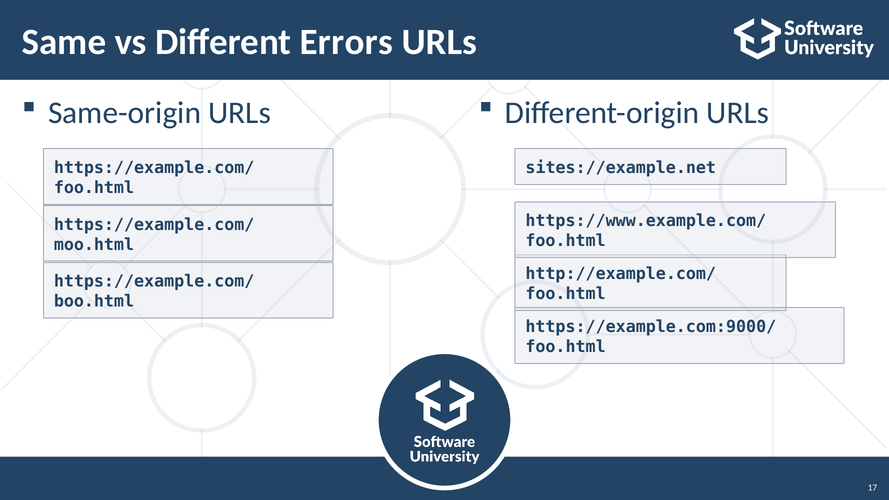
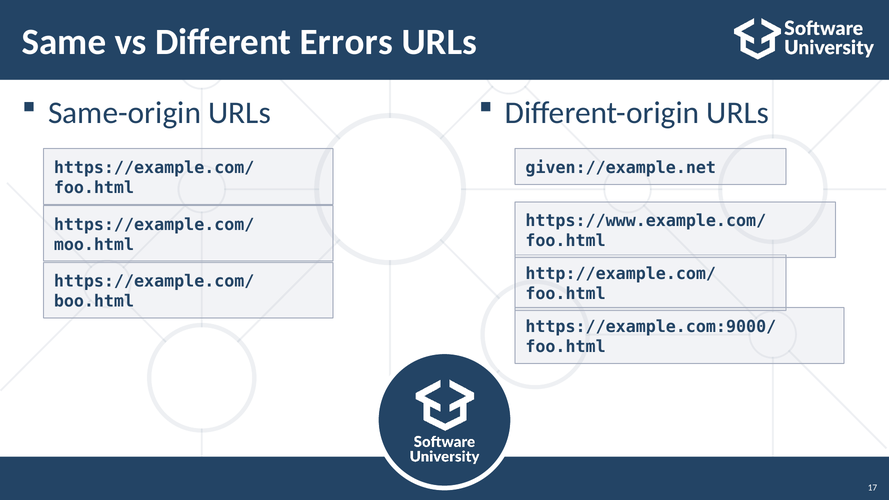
sites://example.net: sites://example.net -> given://example.net (621, 168)
